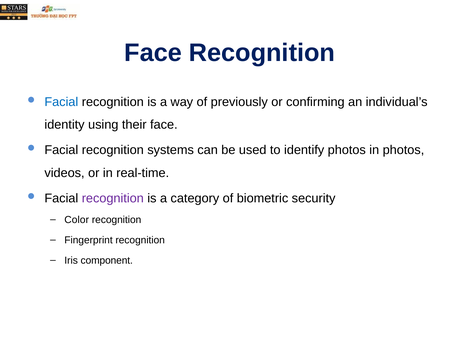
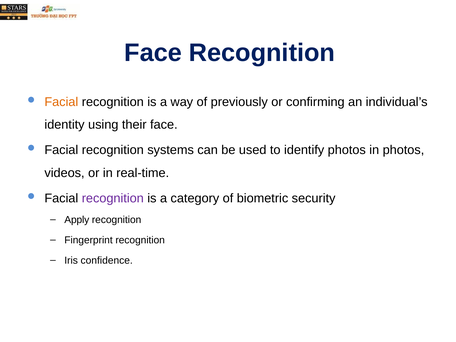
Facial colour: blue -> orange (61, 102)
Color: Color -> Apply (77, 220)
component: component -> confidence (107, 260)
